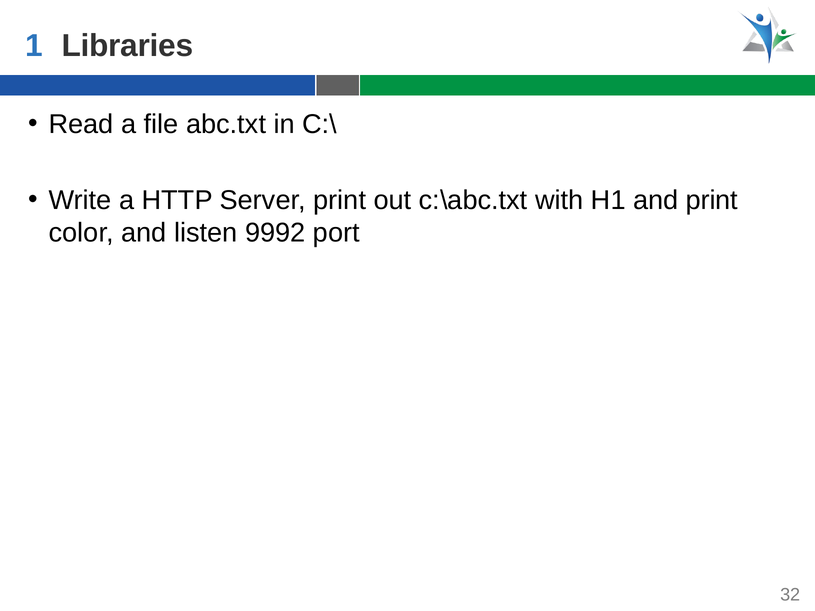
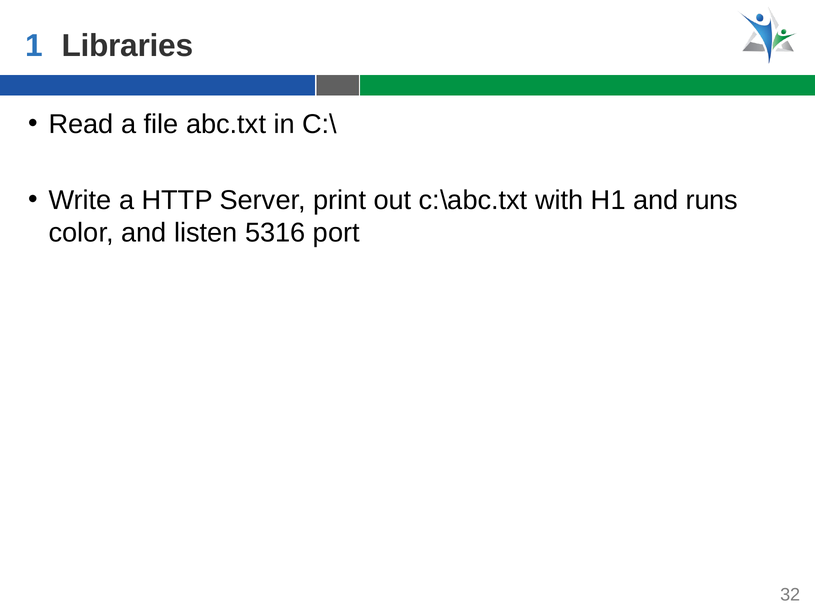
and print: print -> runs (712, 200)
9992: 9992 -> 5316 (275, 233)
